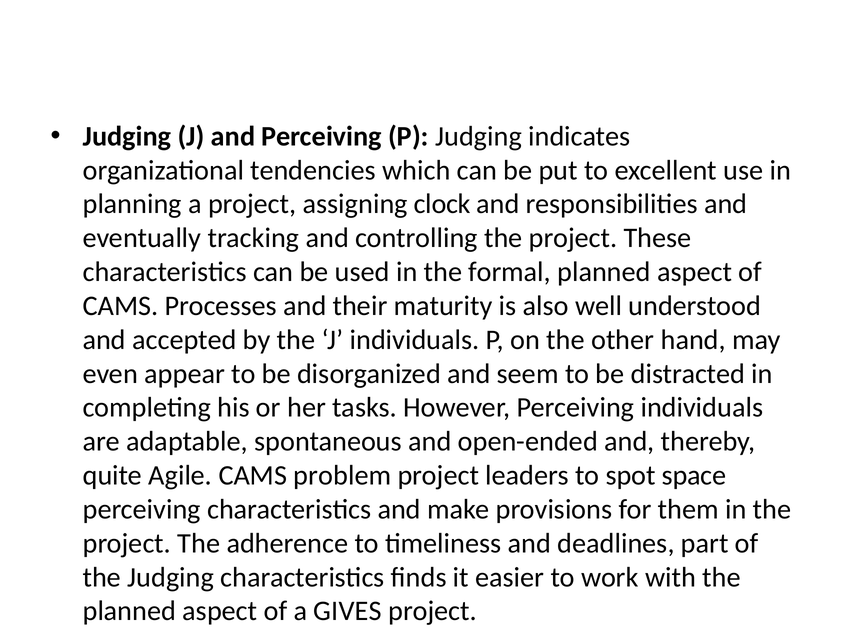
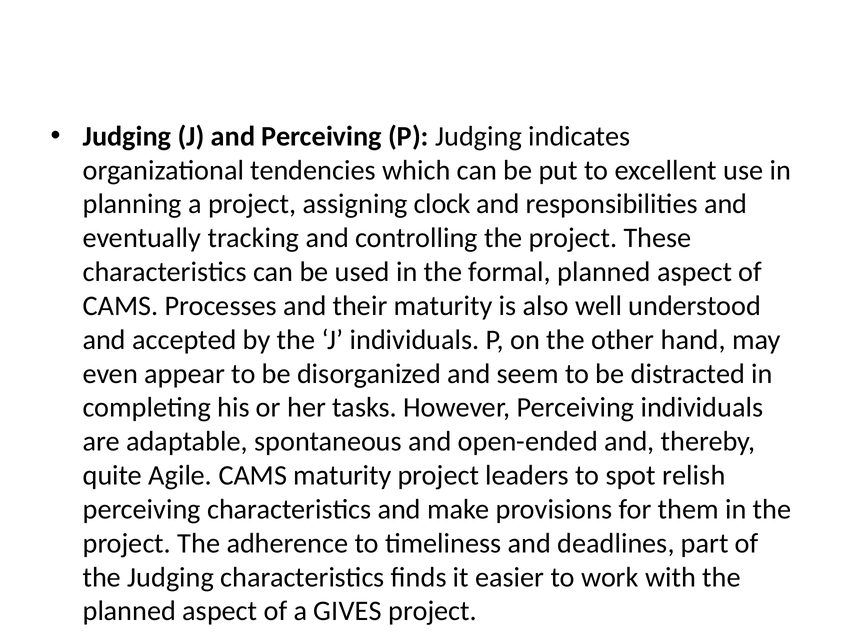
CAMS problem: problem -> maturity (342, 475)
space: space -> relish (694, 475)
